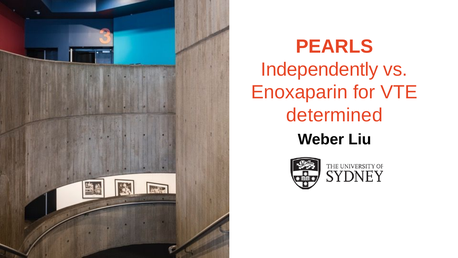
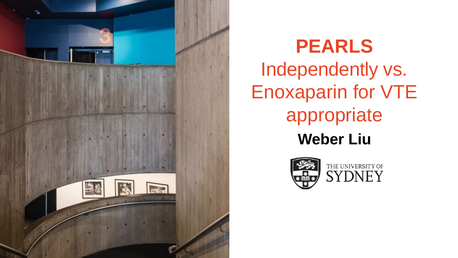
determined: determined -> appropriate (334, 115)
